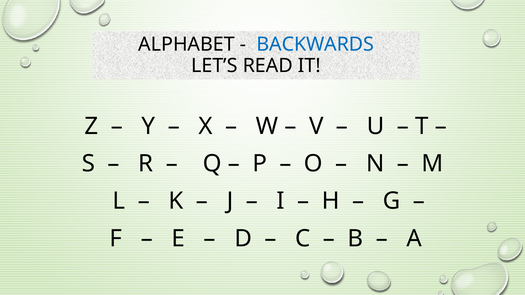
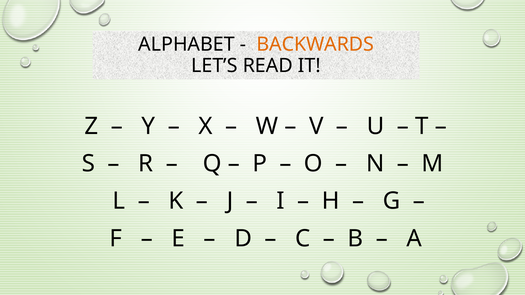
BACKWARDS colour: blue -> orange (315, 44)
